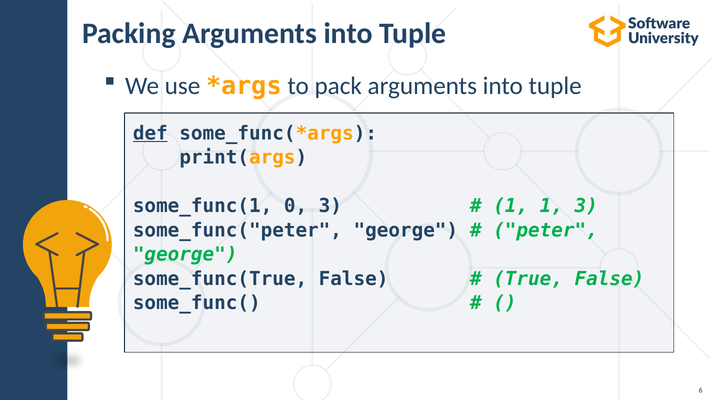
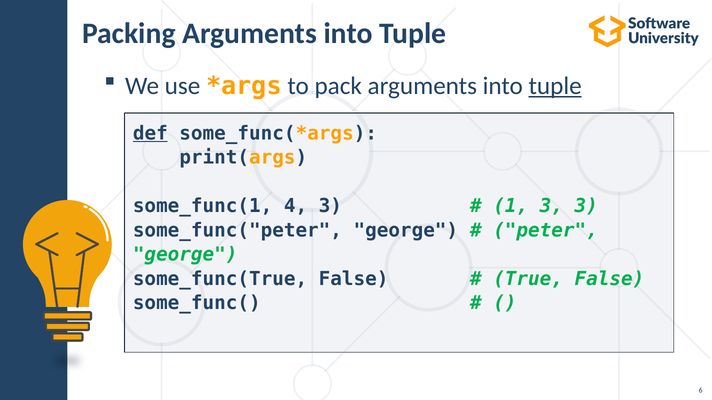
tuple underline: none -> present (555, 86)
0: 0 -> 4 (295, 206)
1 1: 1 -> 3 (551, 206)
